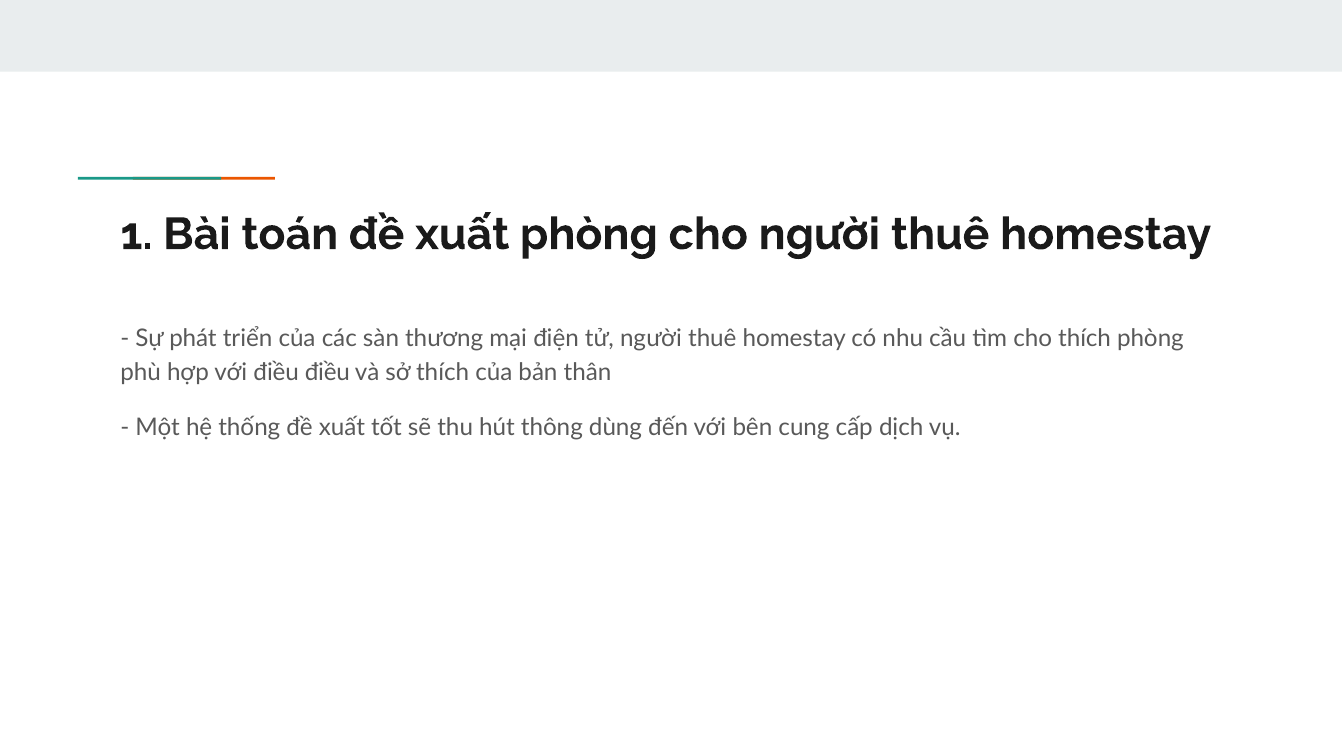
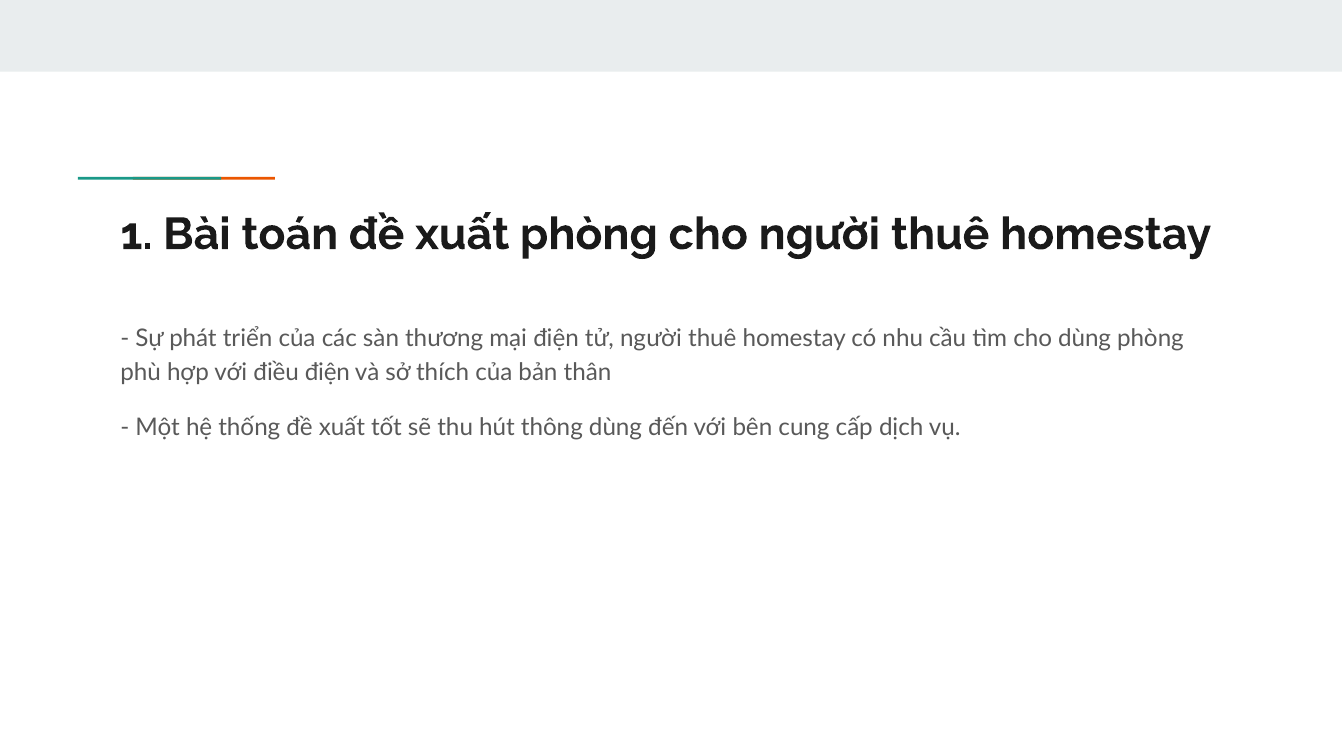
cho thích: thích -> dùng (1085, 339)
điều điều: điều -> điện (327, 372)
